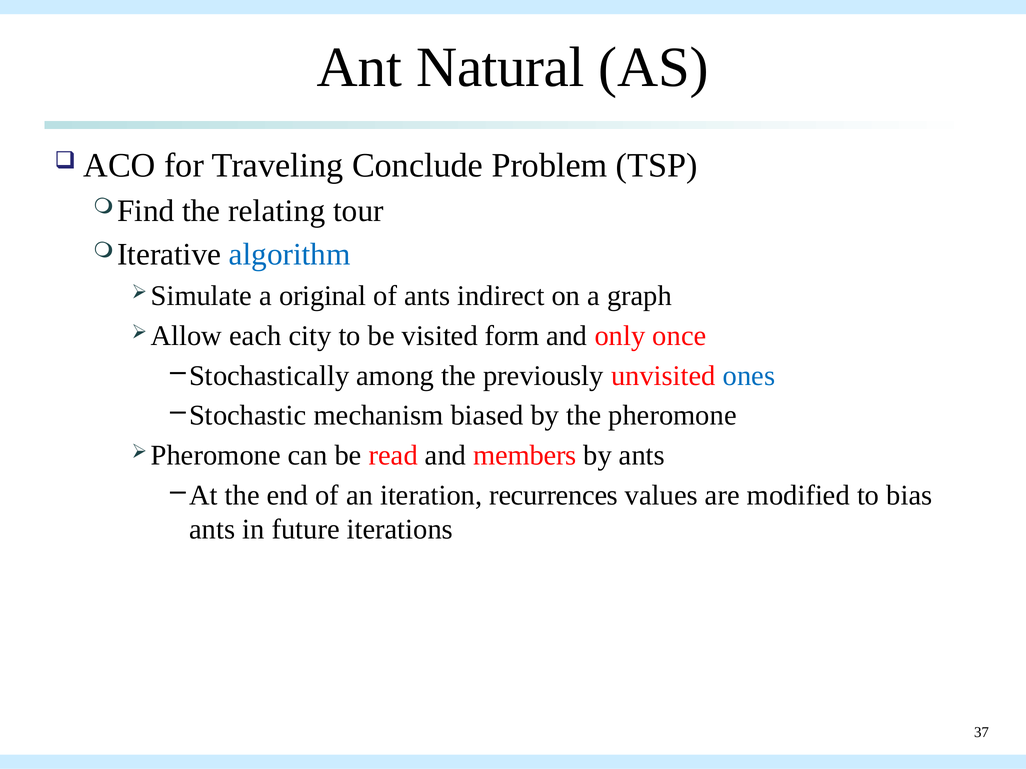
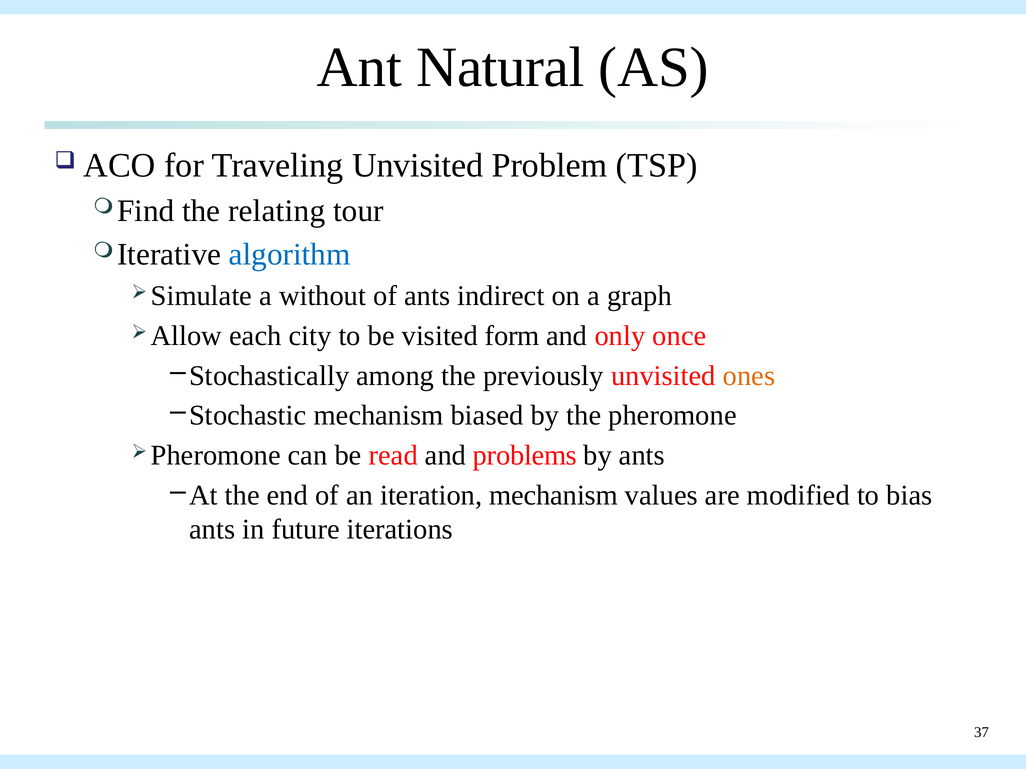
Traveling Conclude: Conclude -> Unvisited (418, 165)
original: original -> without (323, 296)
ones colour: blue -> orange (749, 376)
members: members -> problems (525, 456)
iteration recurrences: recurrences -> mechanism (554, 496)
